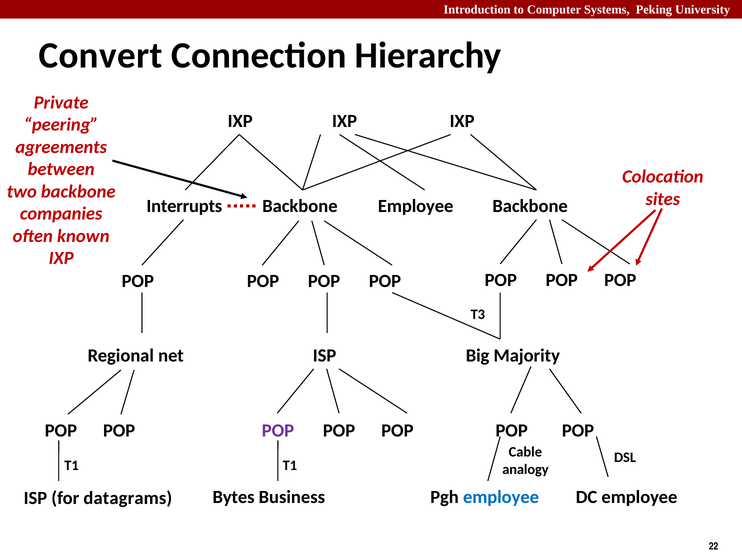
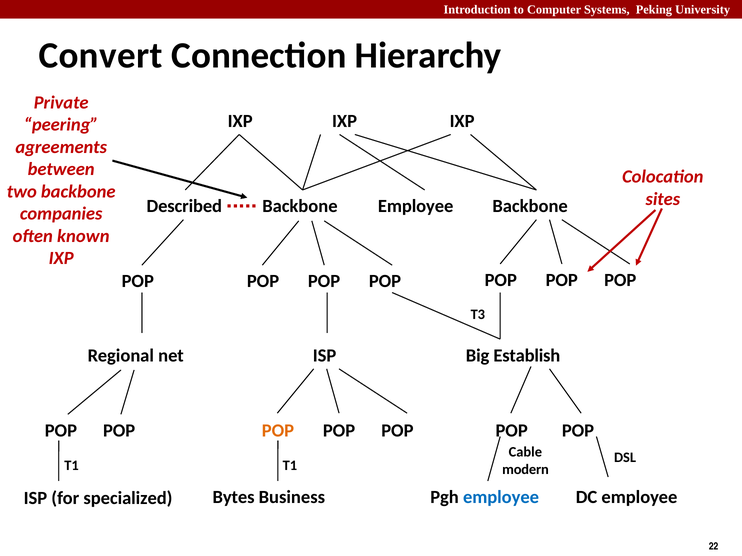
Interrupts: Interrupts -> Described (184, 206)
Majority: Majority -> Establish (527, 356)
POP colour: purple -> orange (278, 431)
analogy: analogy -> modern (525, 470)
datagrams: datagrams -> specialized (128, 499)
